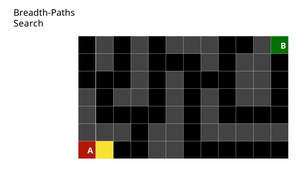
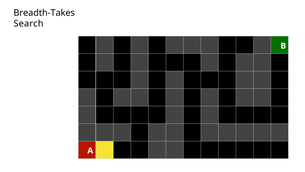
Breadth-Paths: Breadth-Paths -> Breadth-Takes (44, 13)
